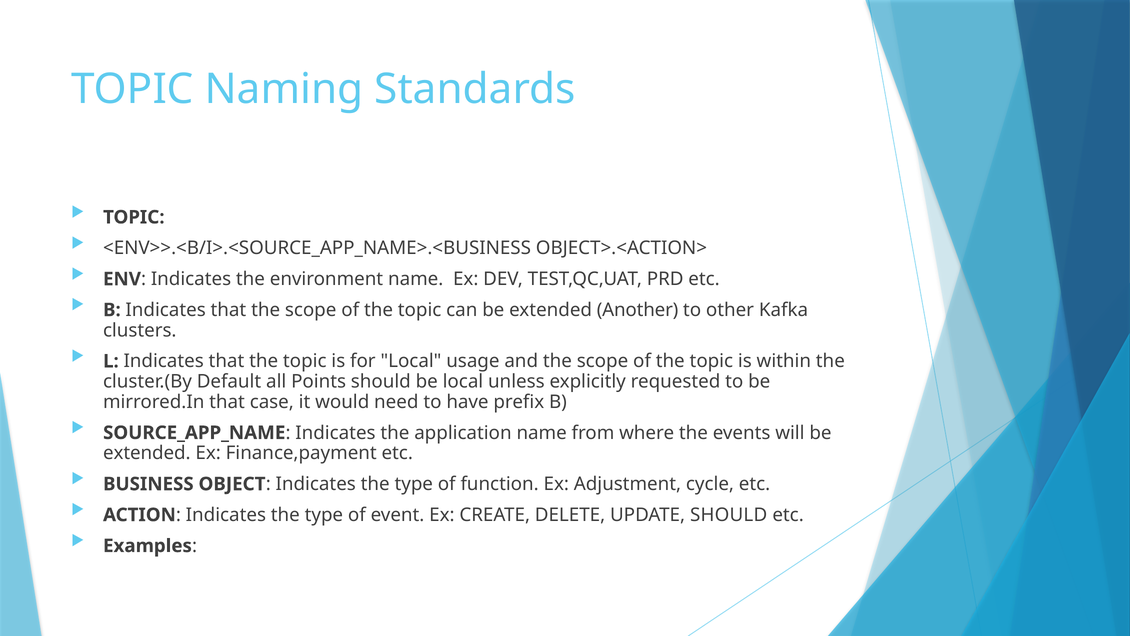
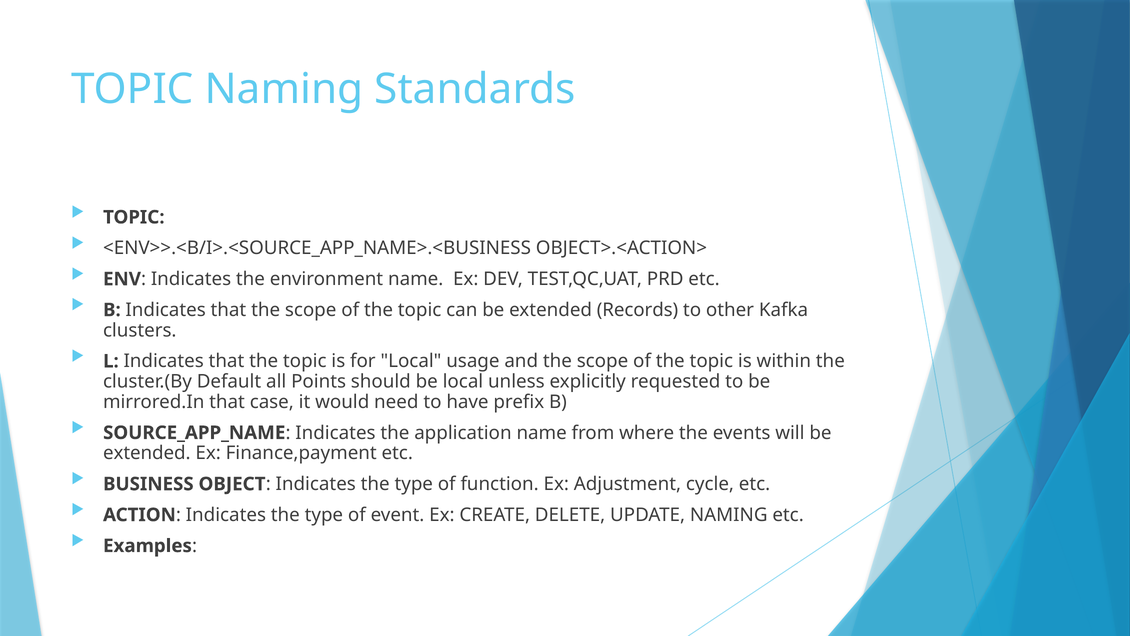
Another: Another -> Records (638, 310)
UPDATE SHOULD: SHOULD -> NAMING (729, 515)
